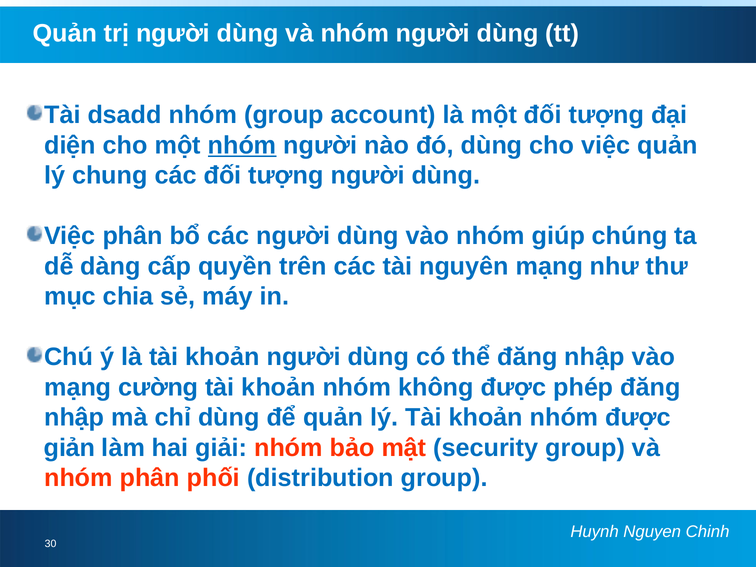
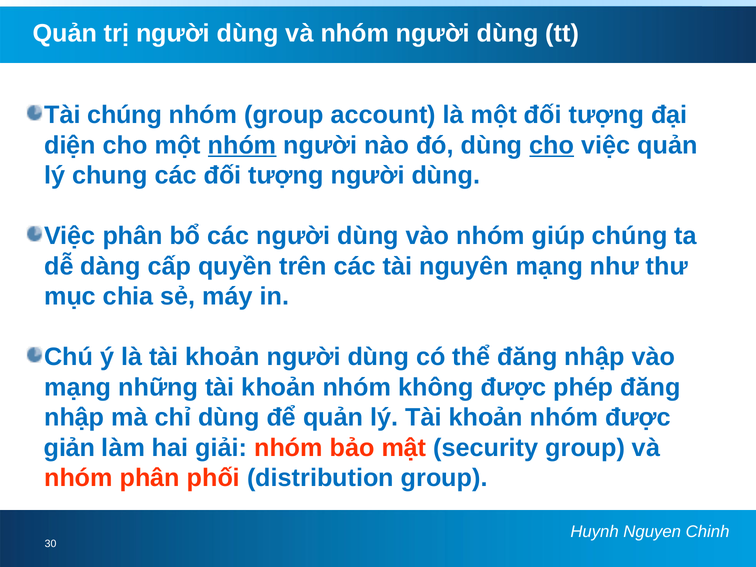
Tài dsadd: dsadd -> chúng (125, 115)
cho underline: none -> present (552, 145)
cường: cường -> những (158, 387)
